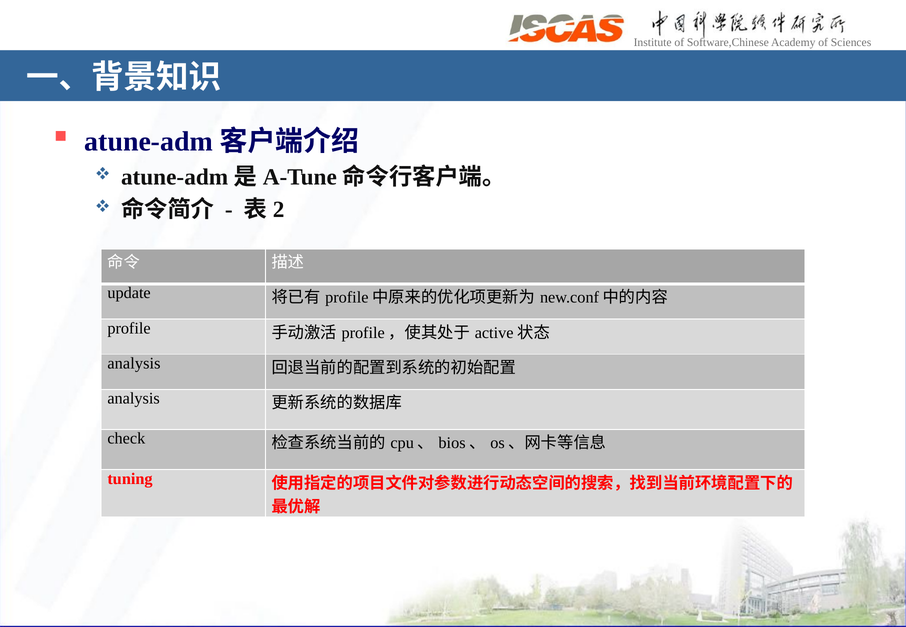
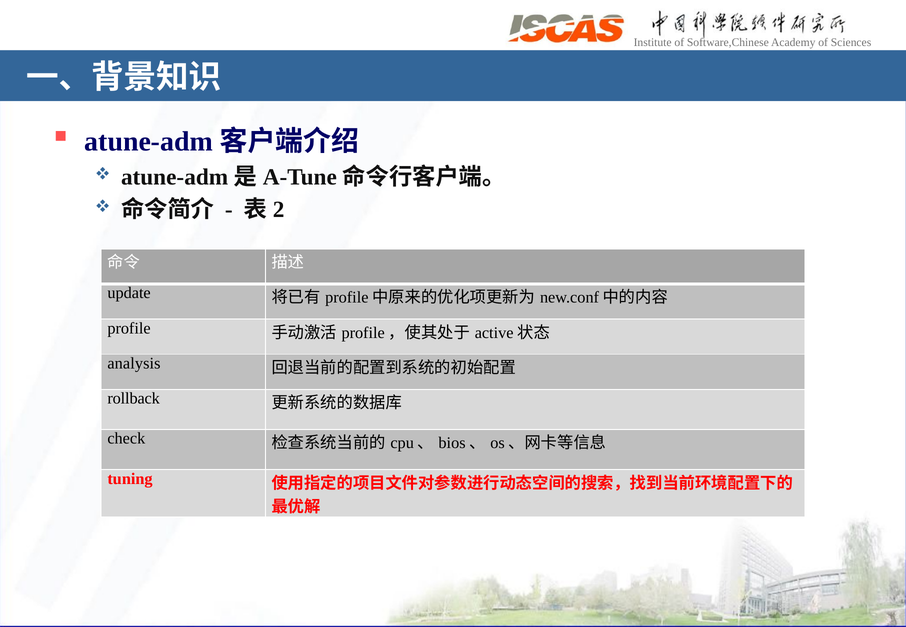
analysis: analysis -> rollback (134, 399)
